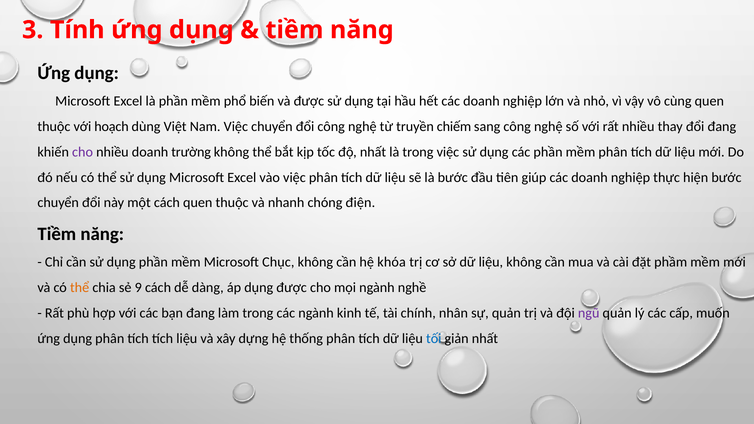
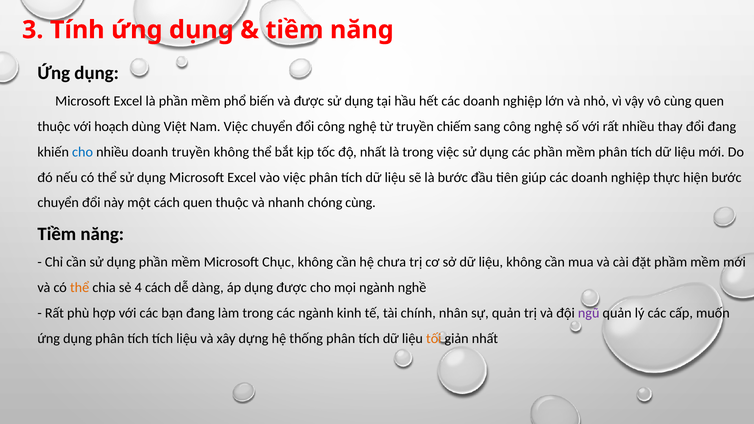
cho colour: purple -> blue (83, 152)
doanh trường: trường -> truyền (191, 152)
chóng điện: điện -> cùng (361, 203)
khóa: khóa -> chưa (392, 262)
9: 9 -> 4 (138, 288)
tối colour: blue -> orange (434, 339)
